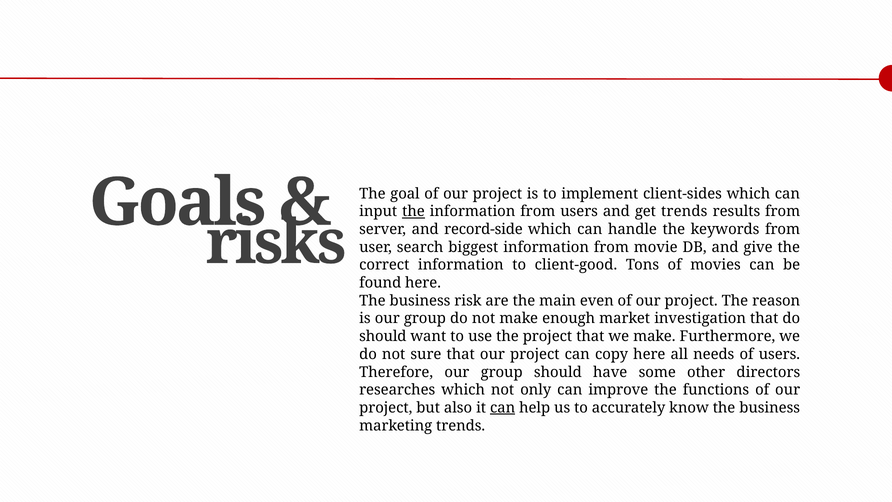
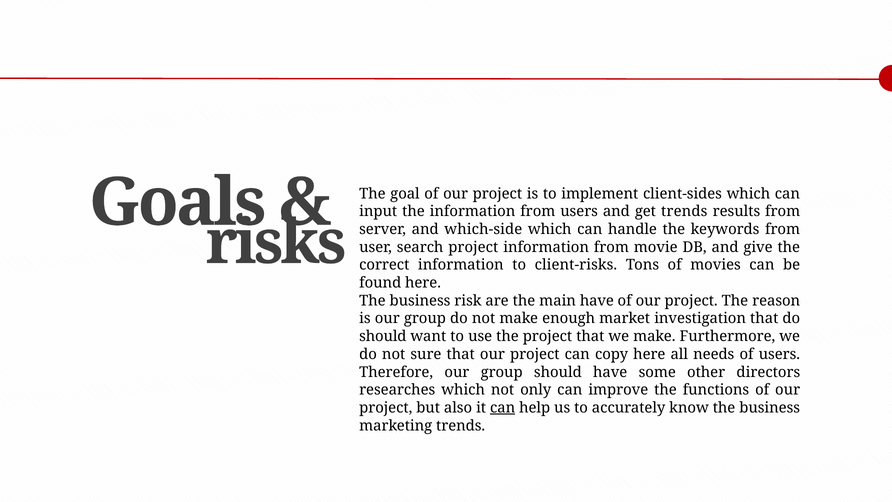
the underline: present -> none (413, 211)
record-side: record-side -> which-side (483, 229)
search biggest: biggest -> project (473, 247)
client-good: client-good -> client-risks (576, 265)
main even: even -> have (597, 301)
